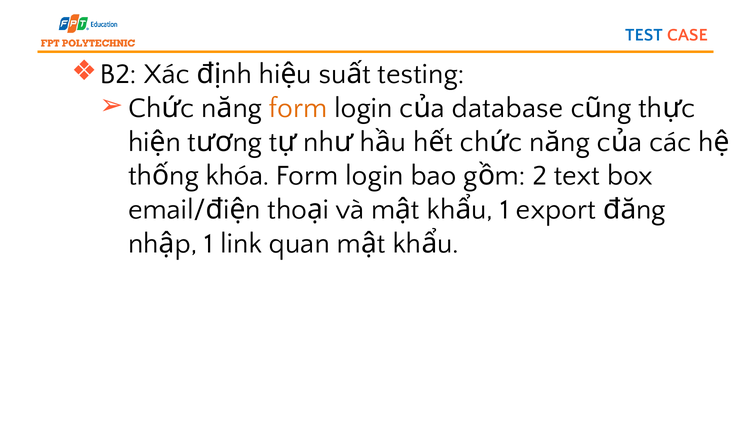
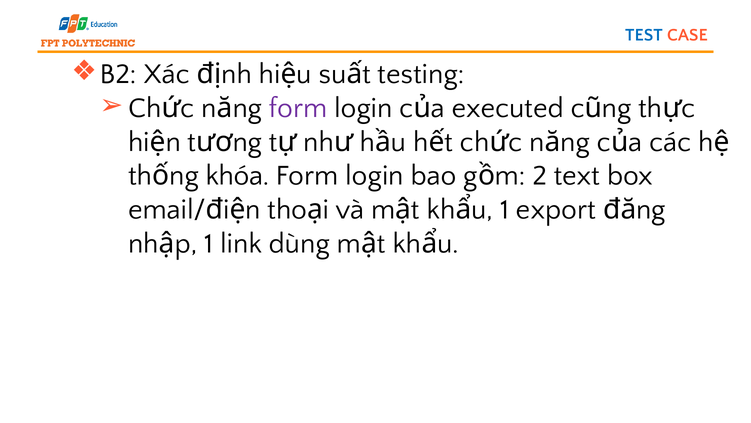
form colour: orange -> purple (298, 108)
database: database -> executed (508, 108)
quan: quan -> dùng (299, 243)
